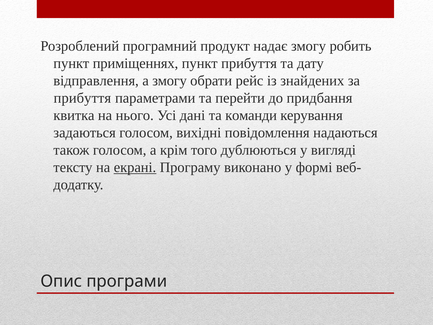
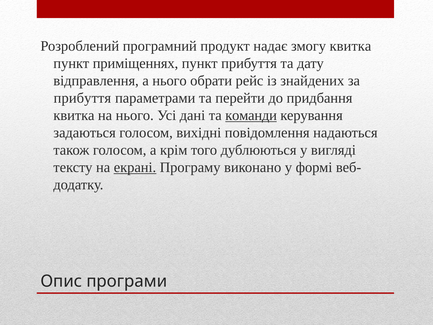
змогу робить: робить -> квитка (350, 46)
а змогу: змогу -> нього (170, 81)
команди underline: none -> present (251, 115)
